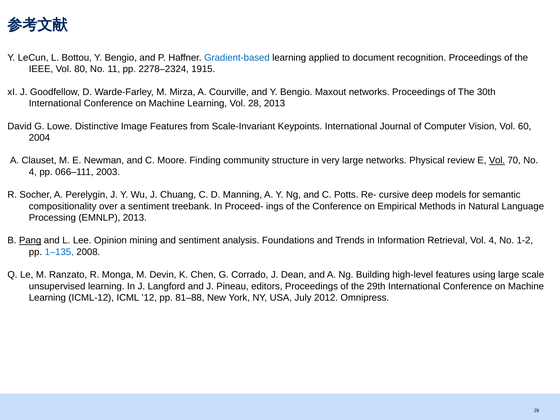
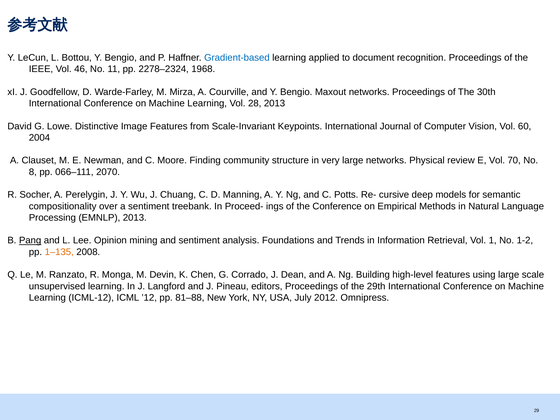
80: 80 -> 46 (81, 69)
1915: 1915 -> 1968 (203, 69)
Vol underline: present -> none (497, 161)
4: 4 -> 8 (33, 172)
2003: 2003 -> 2070 (108, 172)
Vol 4: 4 -> 1 (493, 241)
1–135 colour: blue -> orange (59, 252)
